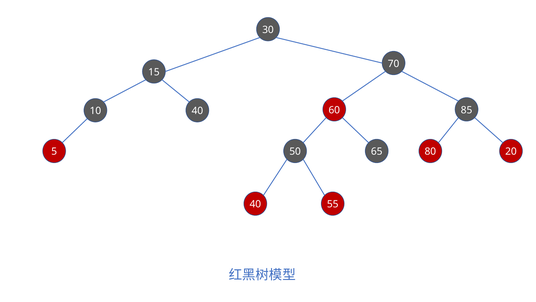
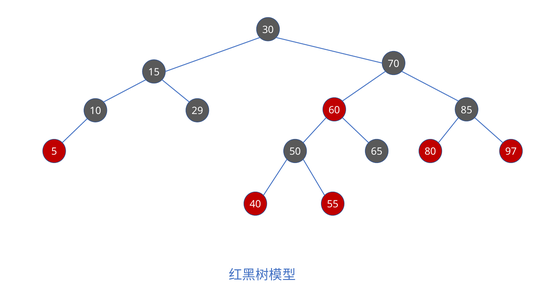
10 40: 40 -> 29 (197, 111)
20: 20 -> 97 (511, 151)
